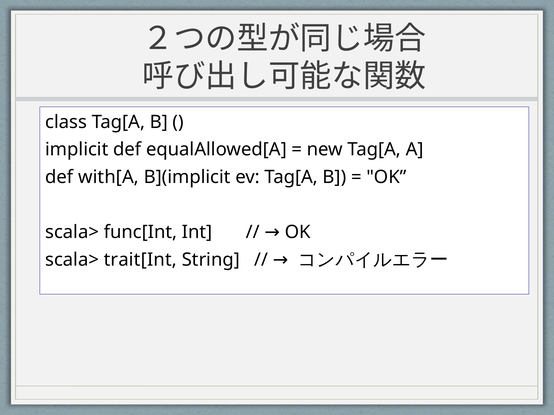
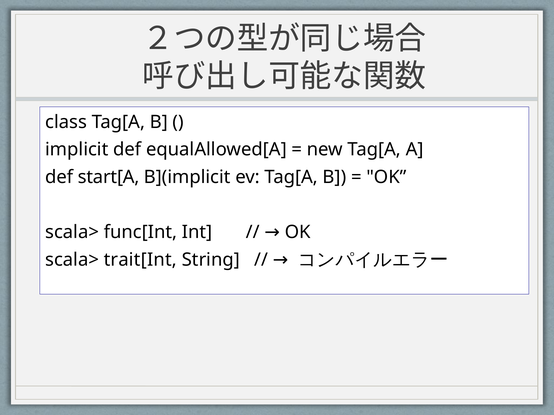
with[A: with[A -> start[A (109, 177)
